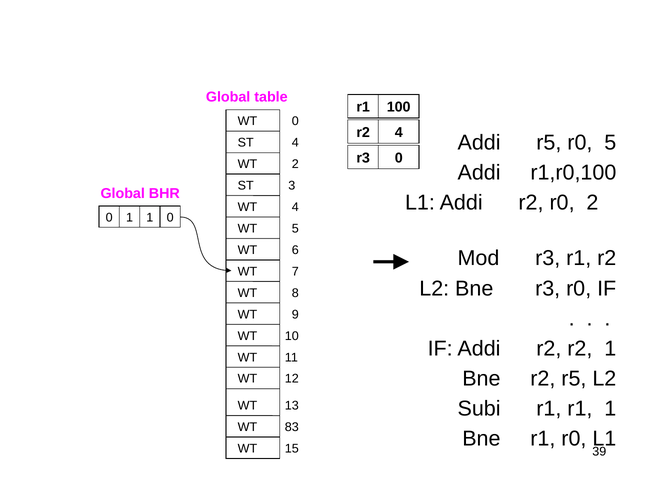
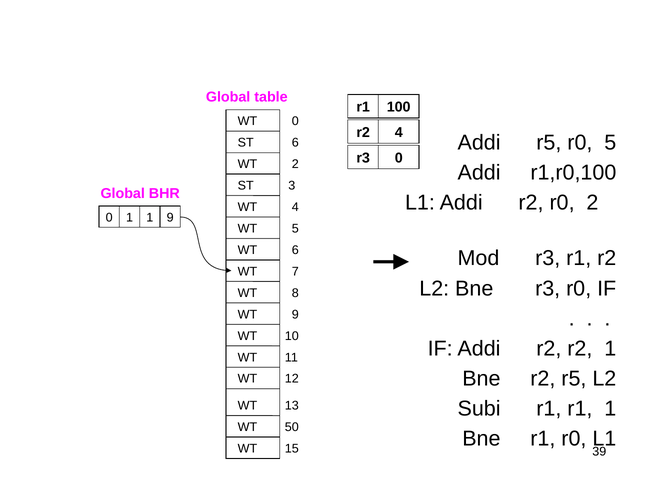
4: 4 -> 6 (295, 143)
0 0: 0 -> 9 (170, 218)
83: 83 -> 50 (292, 428)
